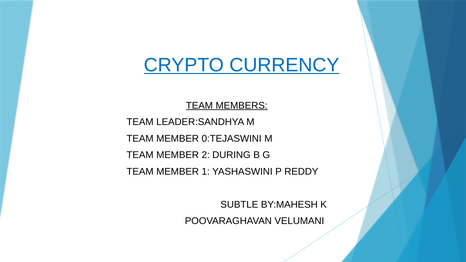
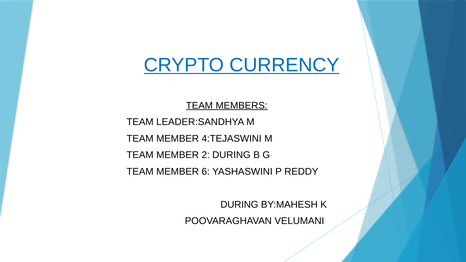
0:TEJASWINI: 0:TEJASWINI -> 4:TEJASWINI (232, 139)
1: 1 -> 6 (206, 172)
SUBTLE: SUBTLE -> DURING (239, 205)
